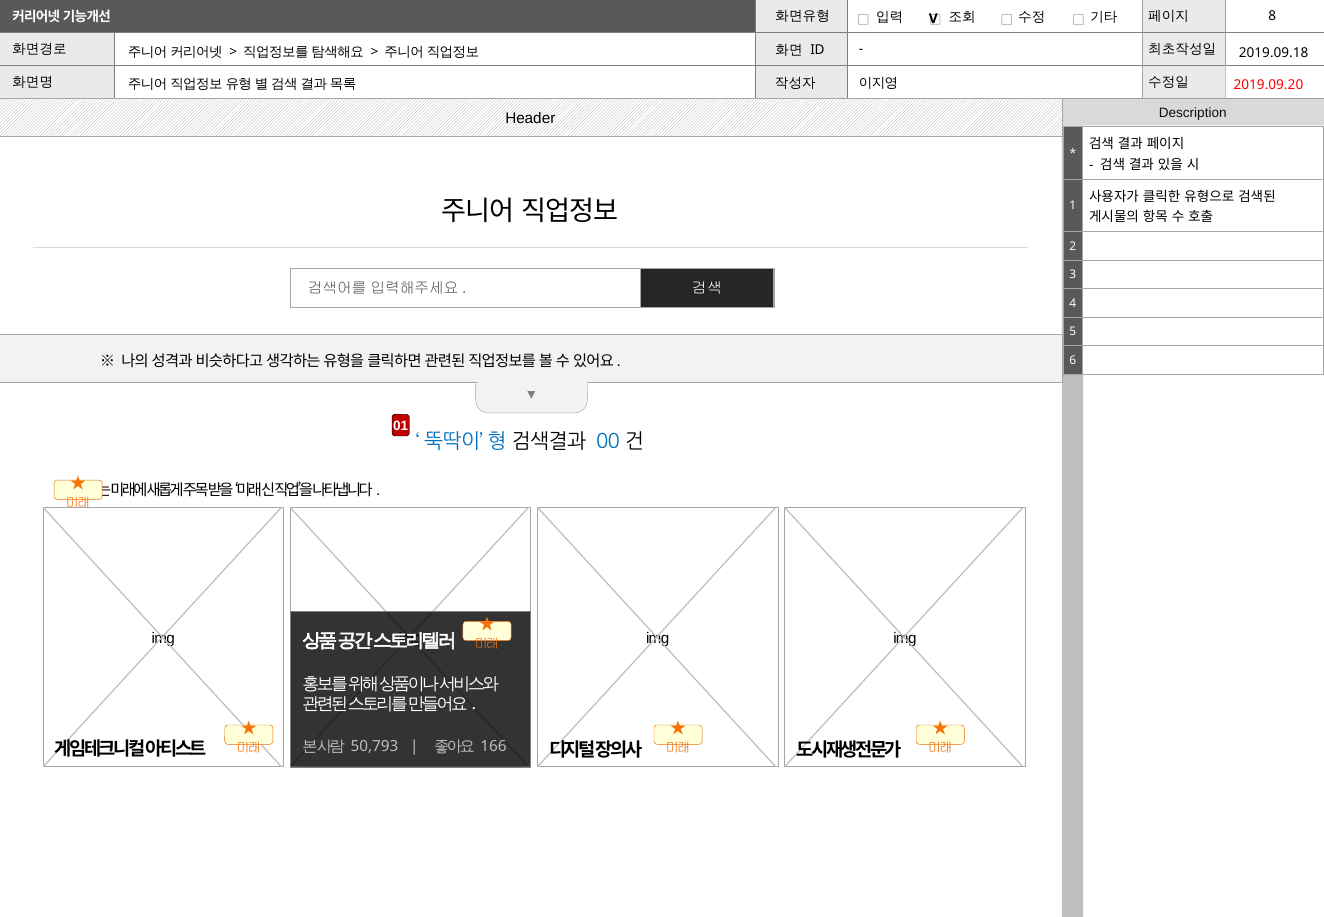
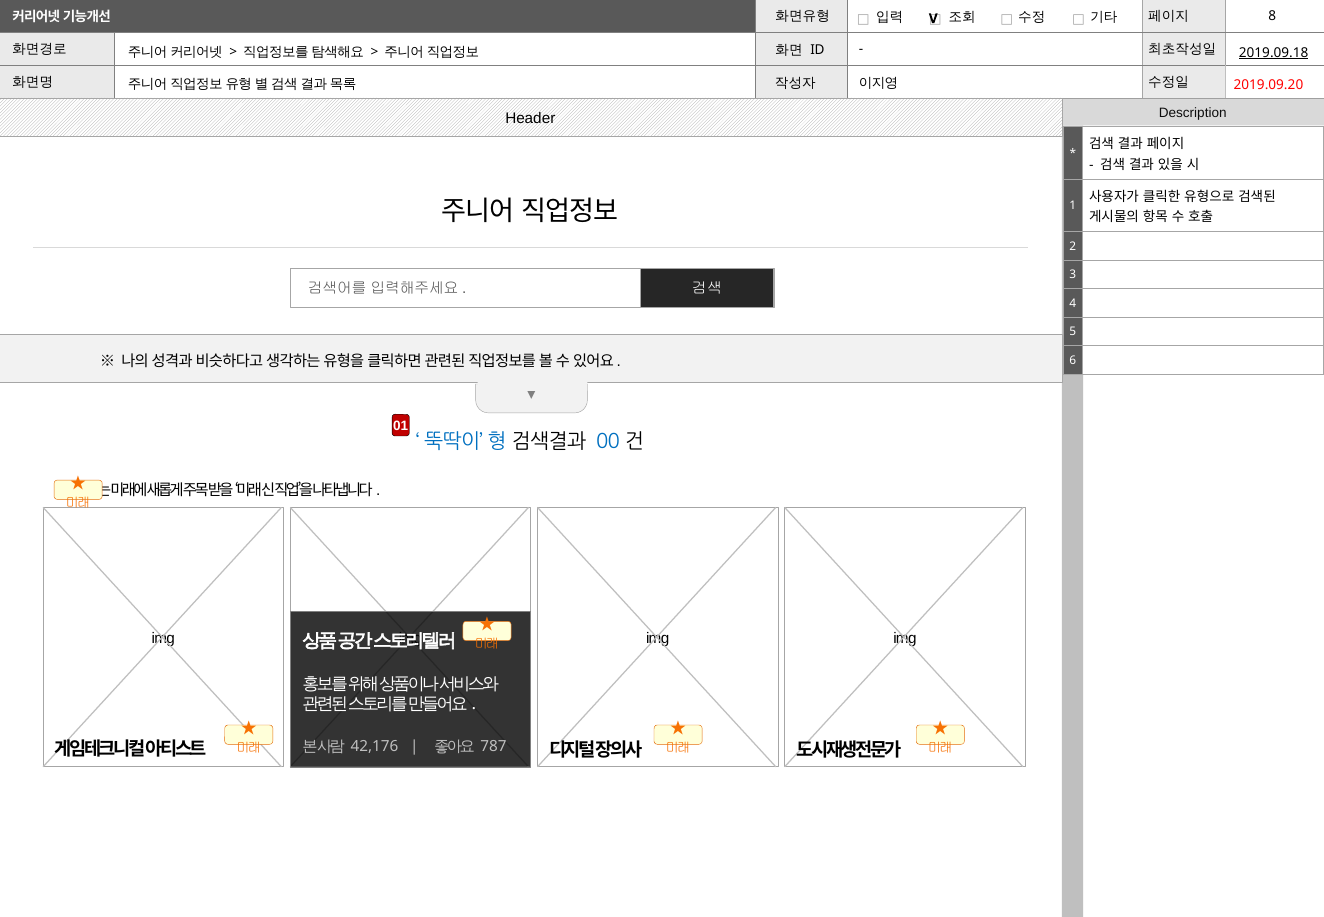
2019.09.18 underline: none -> present (1274, 53)
50,793: 50,793 -> 42,176 (374, 746)
166: 166 -> 787 (493, 746)
